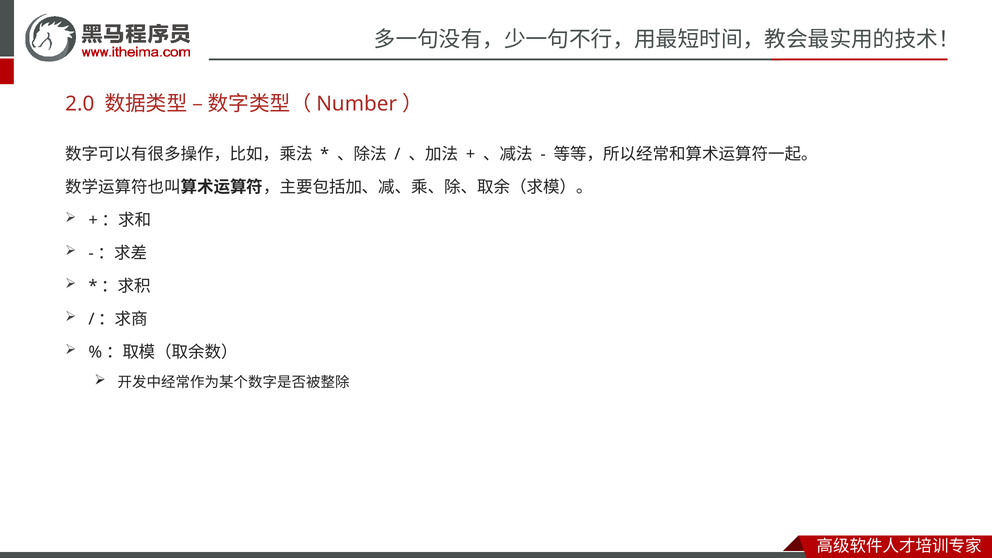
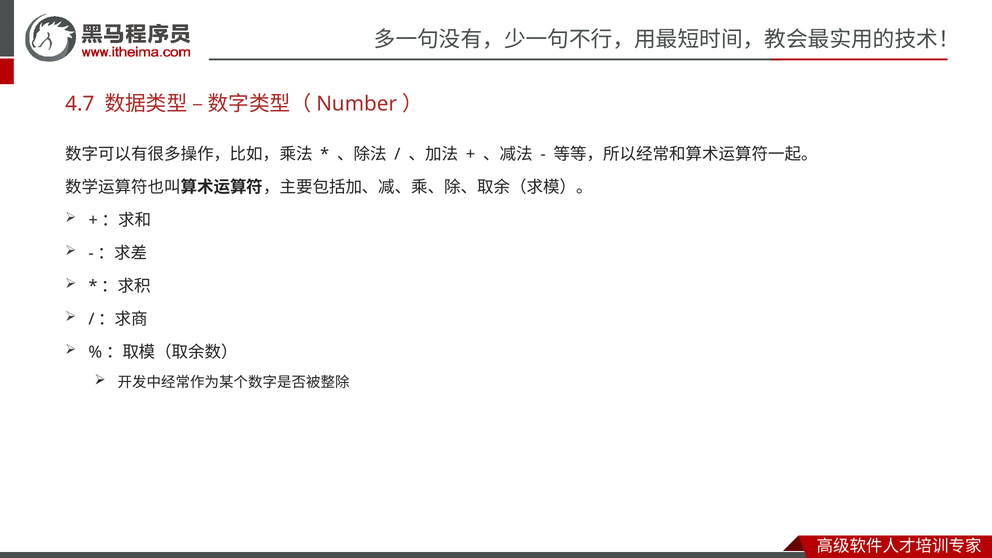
2.0: 2.0 -> 4.7 (80, 104)
